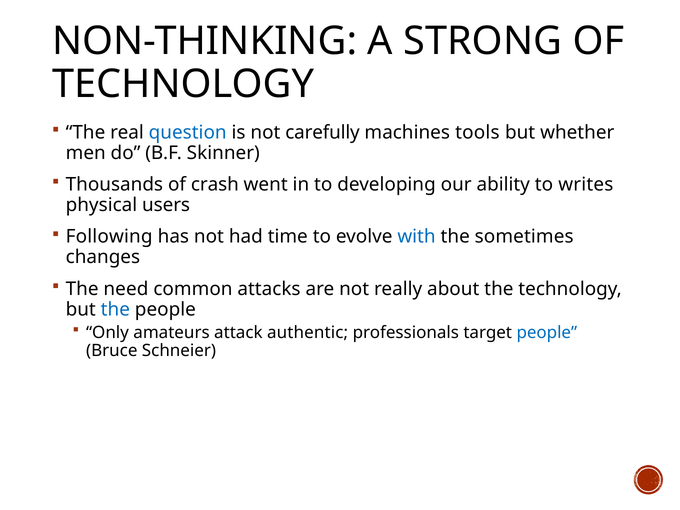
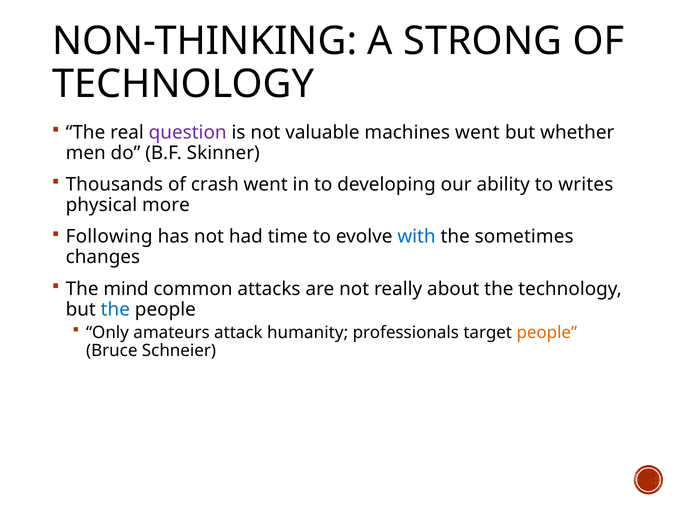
question colour: blue -> purple (188, 132)
carefully: carefully -> valuable (322, 132)
machines tools: tools -> went (477, 132)
users: users -> more (166, 205)
need: need -> mind (126, 289)
authentic: authentic -> humanity (308, 332)
people colour: blue -> orange (547, 332)
